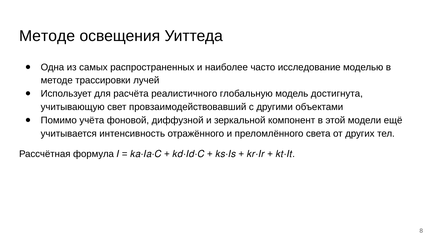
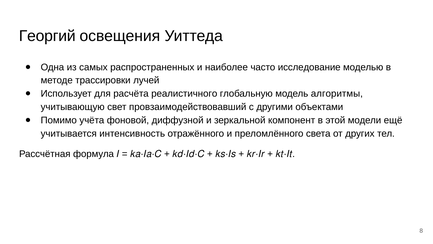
Методе: Методе -> Георгий (47, 36)
достигнута: достигнута -> алгоритмы (337, 94)
